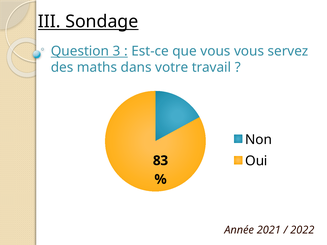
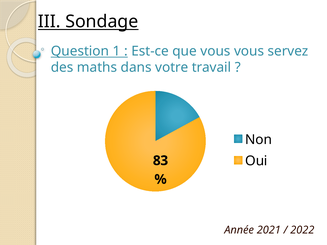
3: 3 -> 1 (117, 51)
